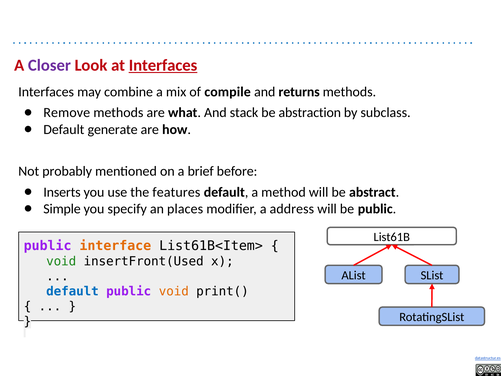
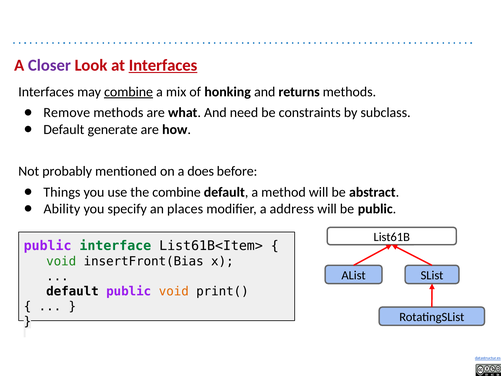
combine underline: none -> present (129, 92)
compile: compile -> honking (228, 92)
stack: stack -> need (244, 113)
abstraction: abstraction -> constraints (310, 113)
brief: brief -> does (201, 171)
Inserts: Inserts -> Things (62, 192)
the features: features -> combine (176, 192)
Simple: Simple -> Ability (62, 209)
interface colour: orange -> green (115, 246)
insertFront(Used: insertFront(Used -> insertFront(Bias (144, 261)
default colour: blue -> black (72, 291)
